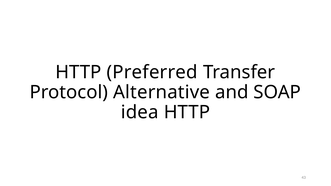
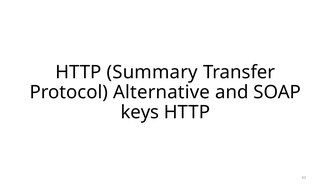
Preferred: Preferred -> Summary (152, 72)
idea: idea -> keys (140, 112)
